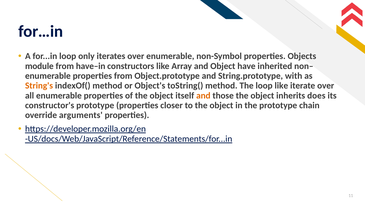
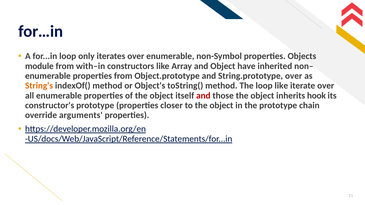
have–in: have–in -> with–in (91, 66)
String.prototype with: with -> over (294, 76)
and colour: orange -> red (203, 96)
does: does -> hook (316, 96)
